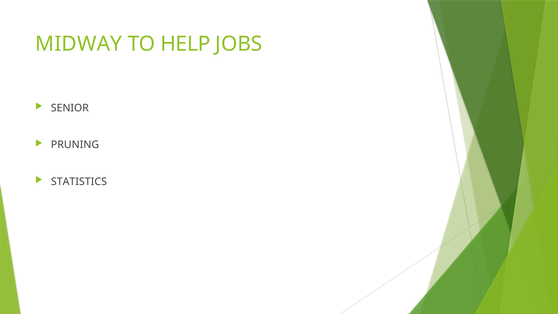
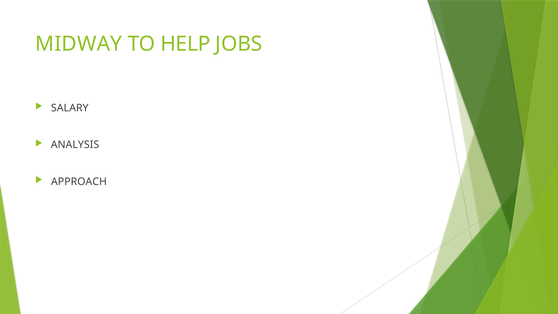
SENIOR: SENIOR -> SALARY (70, 108)
PRUNING: PRUNING -> ANALYSIS (75, 145)
STATISTICS: STATISTICS -> APPROACH (79, 181)
